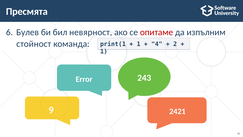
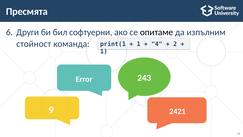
Булев: Булев -> Други (28, 32)
невярност: невярност -> софтуерни (91, 32)
опитамe colour: red -> black (157, 32)
